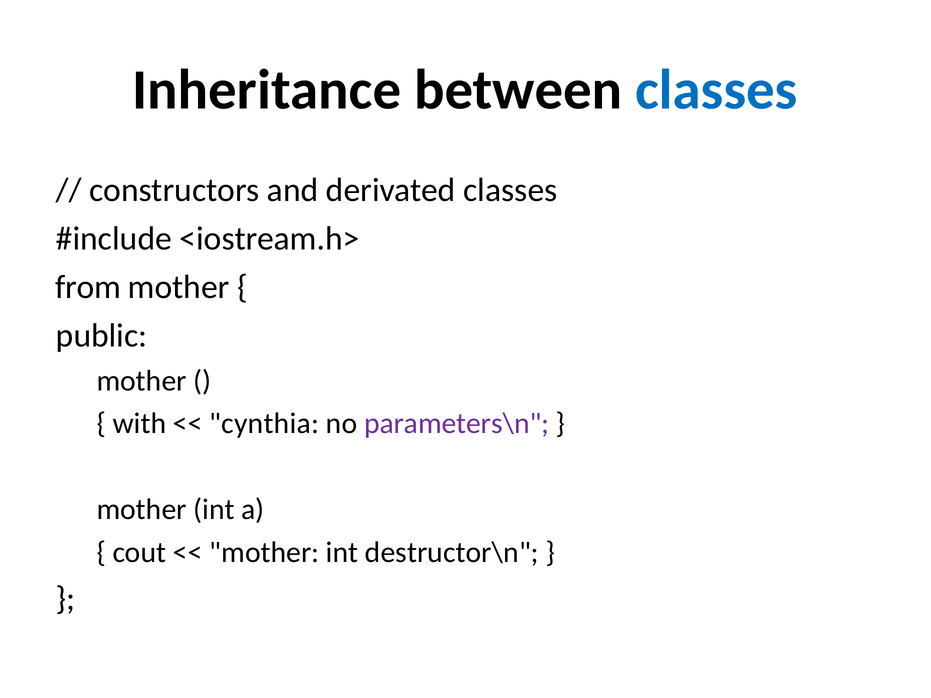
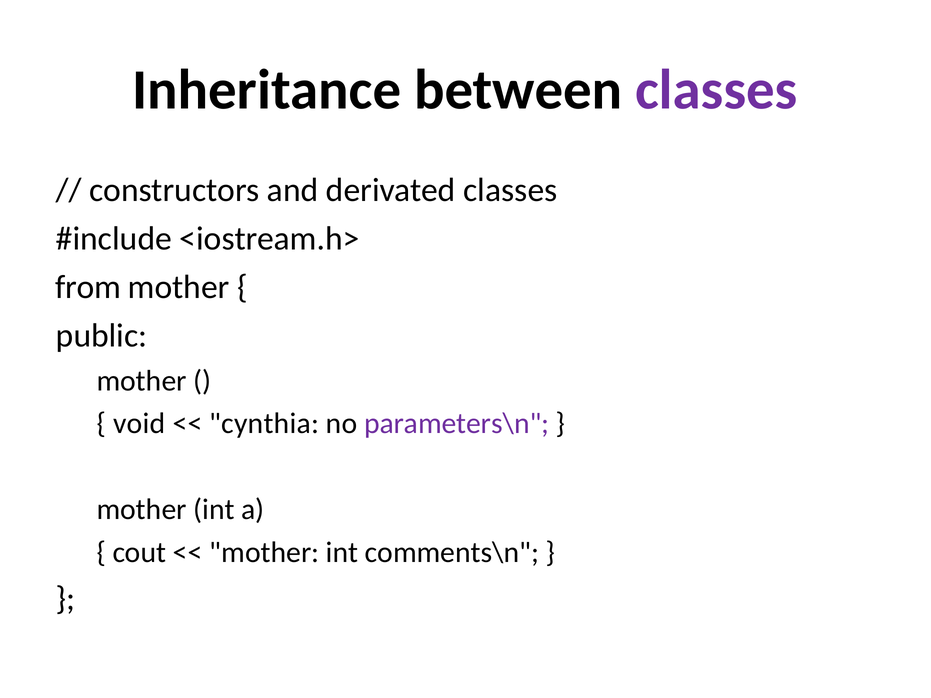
classes colour: blue -> purple (716, 90)
with: with -> void (139, 424)
destructor\n: destructor\n -> comments\n (452, 553)
